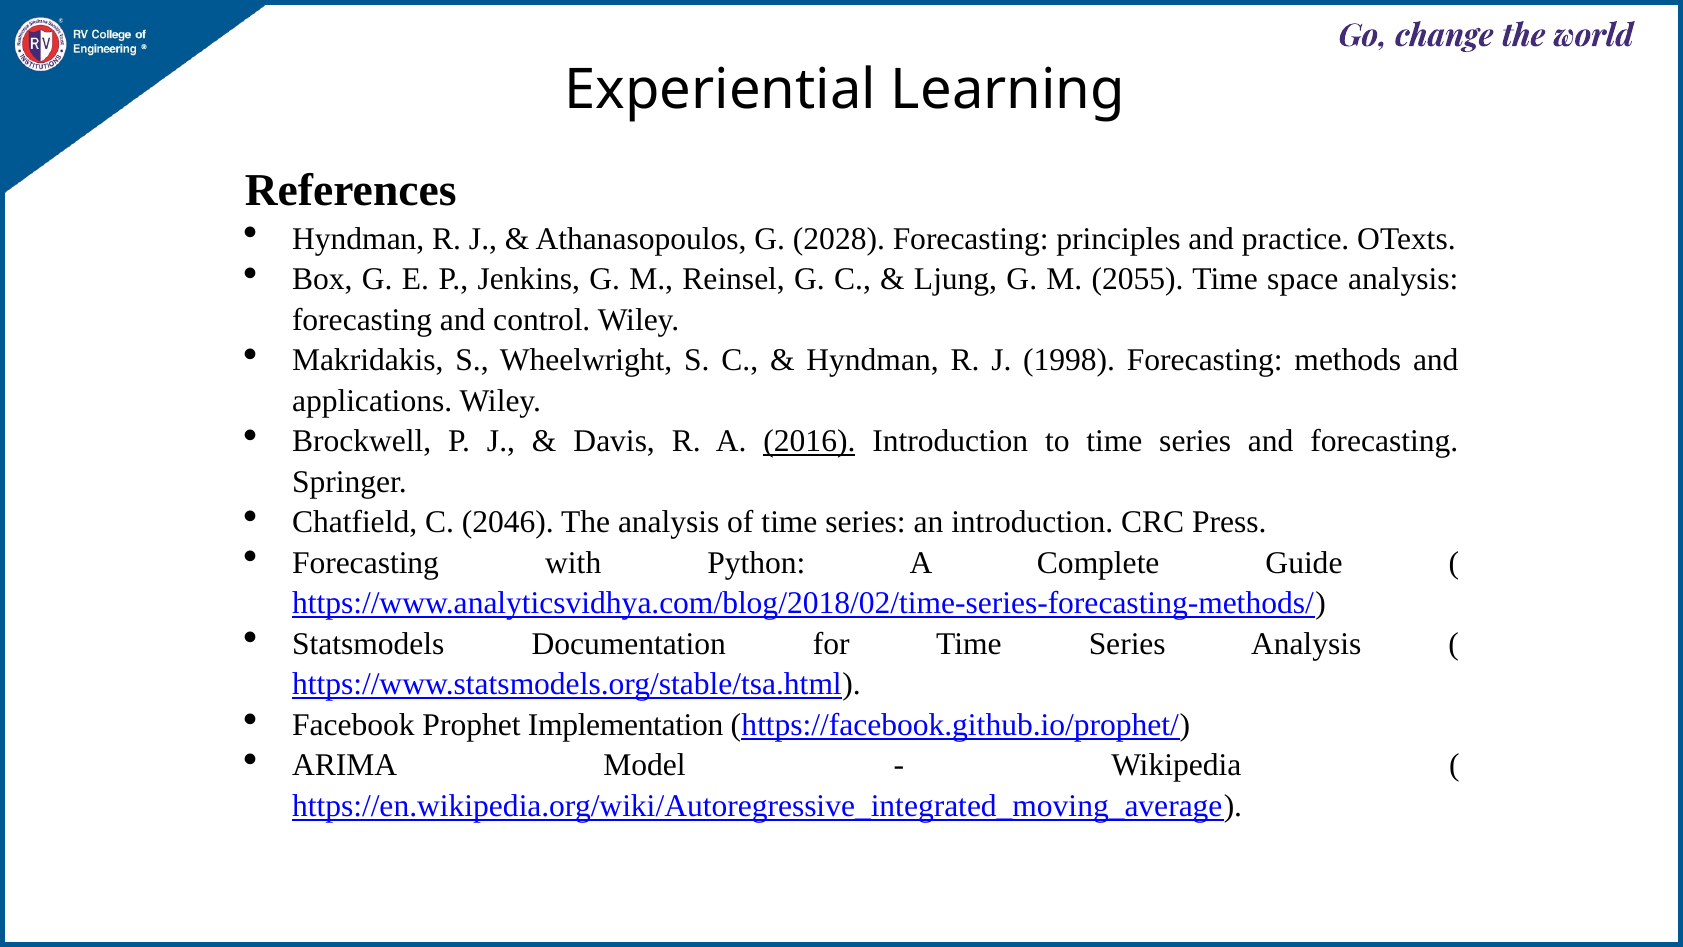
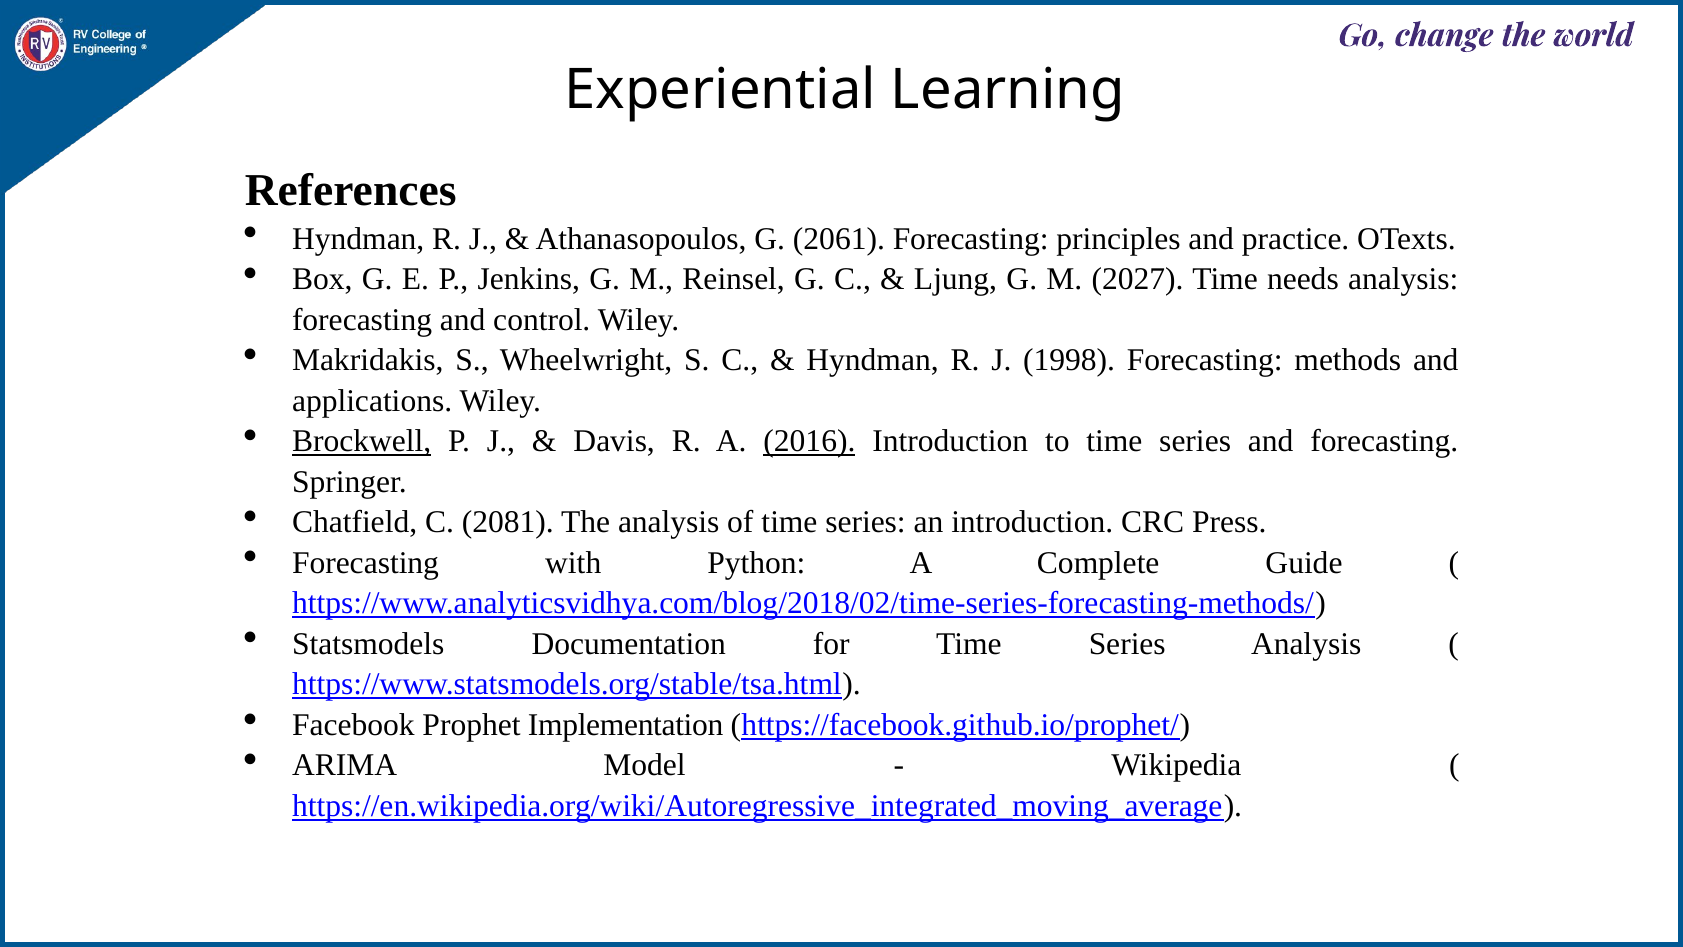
2028: 2028 -> 2061 (839, 239)
2055: 2055 -> 2027 (1138, 279)
space: space -> needs (1303, 279)
Brockwell underline: none -> present (362, 441)
2046: 2046 -> 2081 (508, 522)
